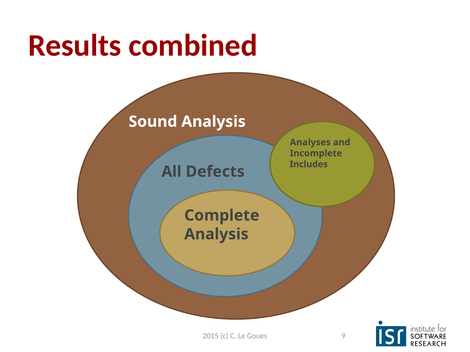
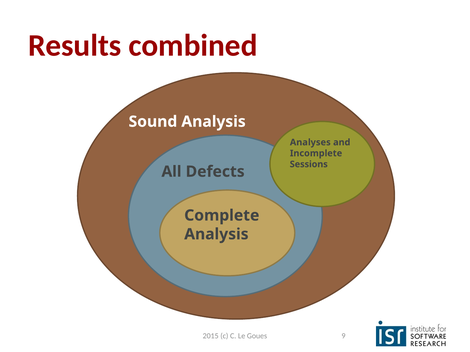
Includes: Includes -> Sessions (309, 164)
